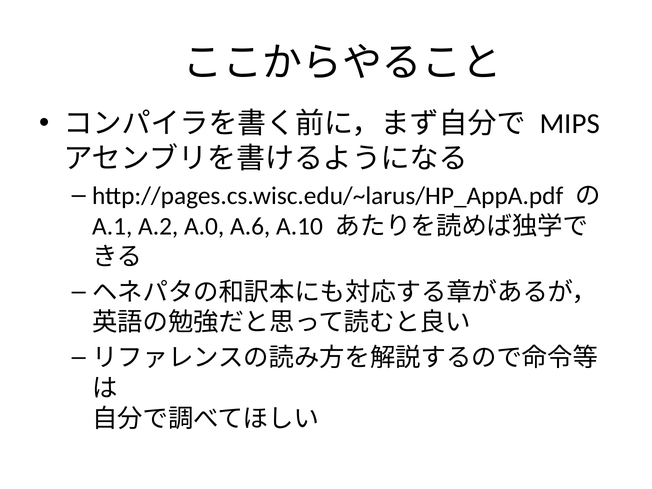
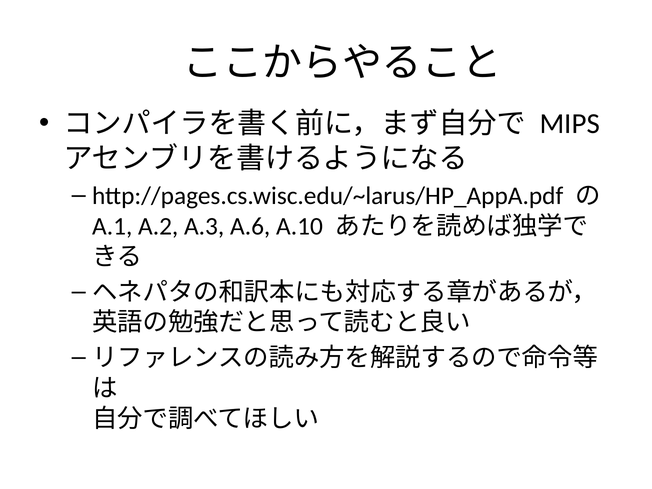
A.0: A.0 -> A.3 (204, 226)
